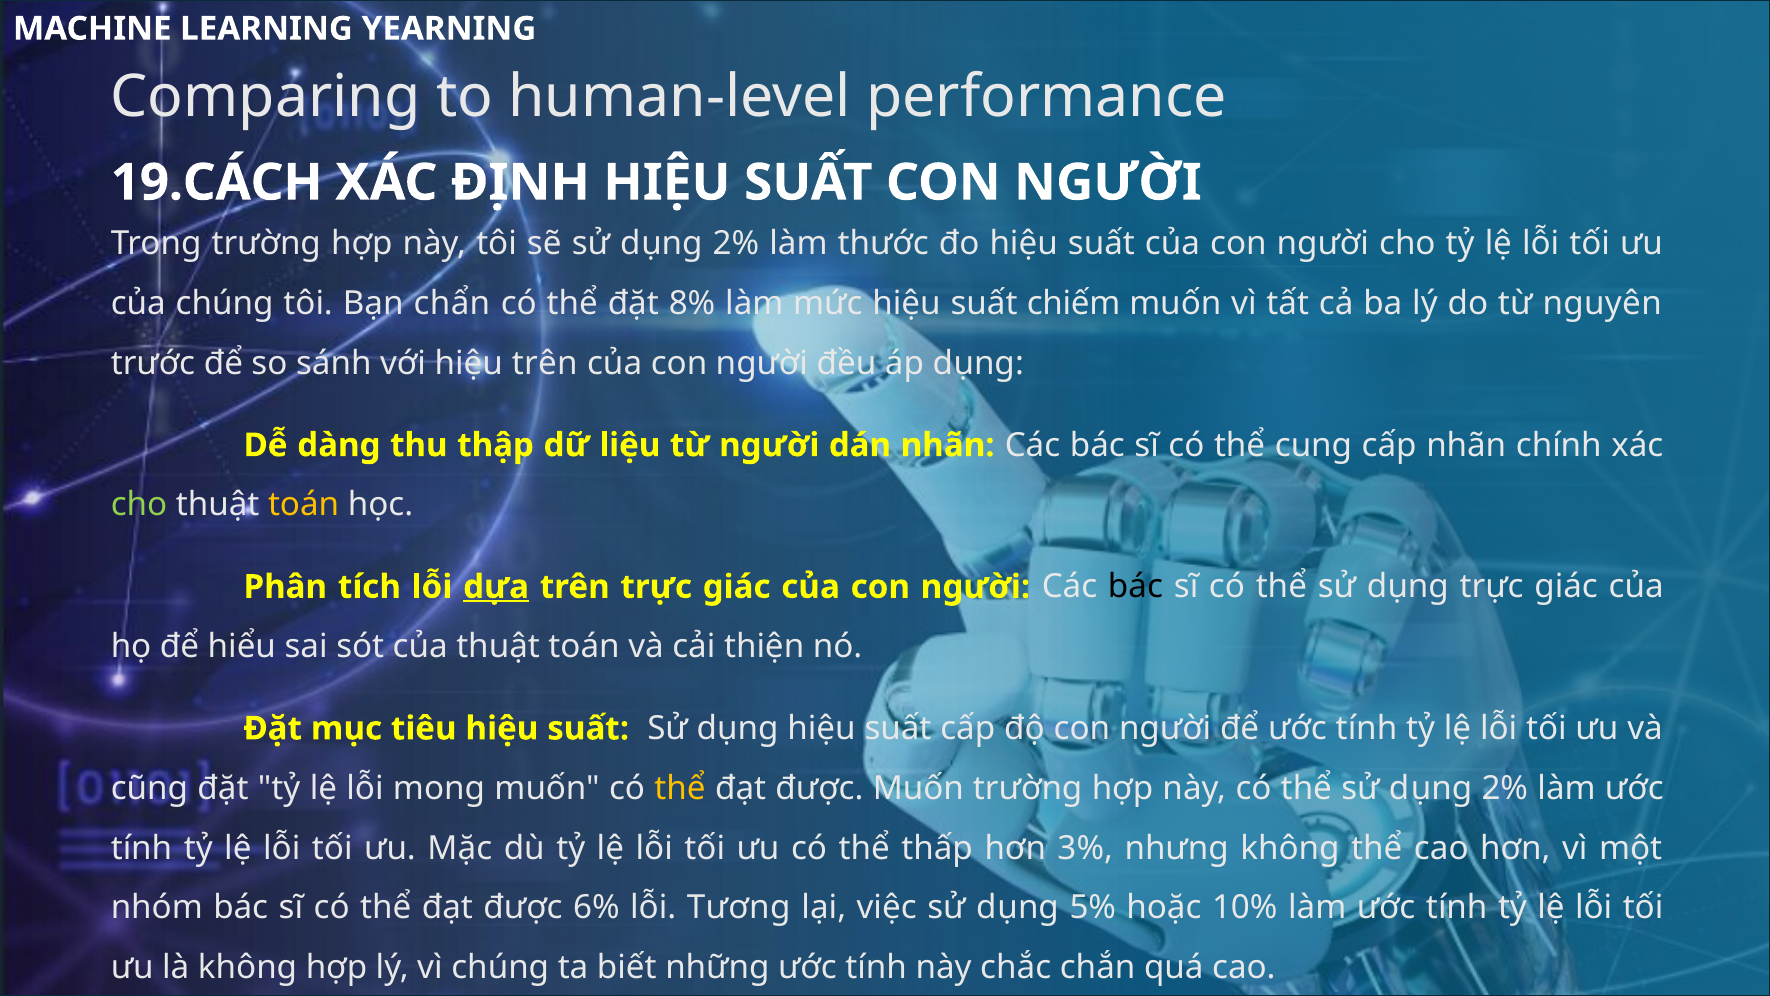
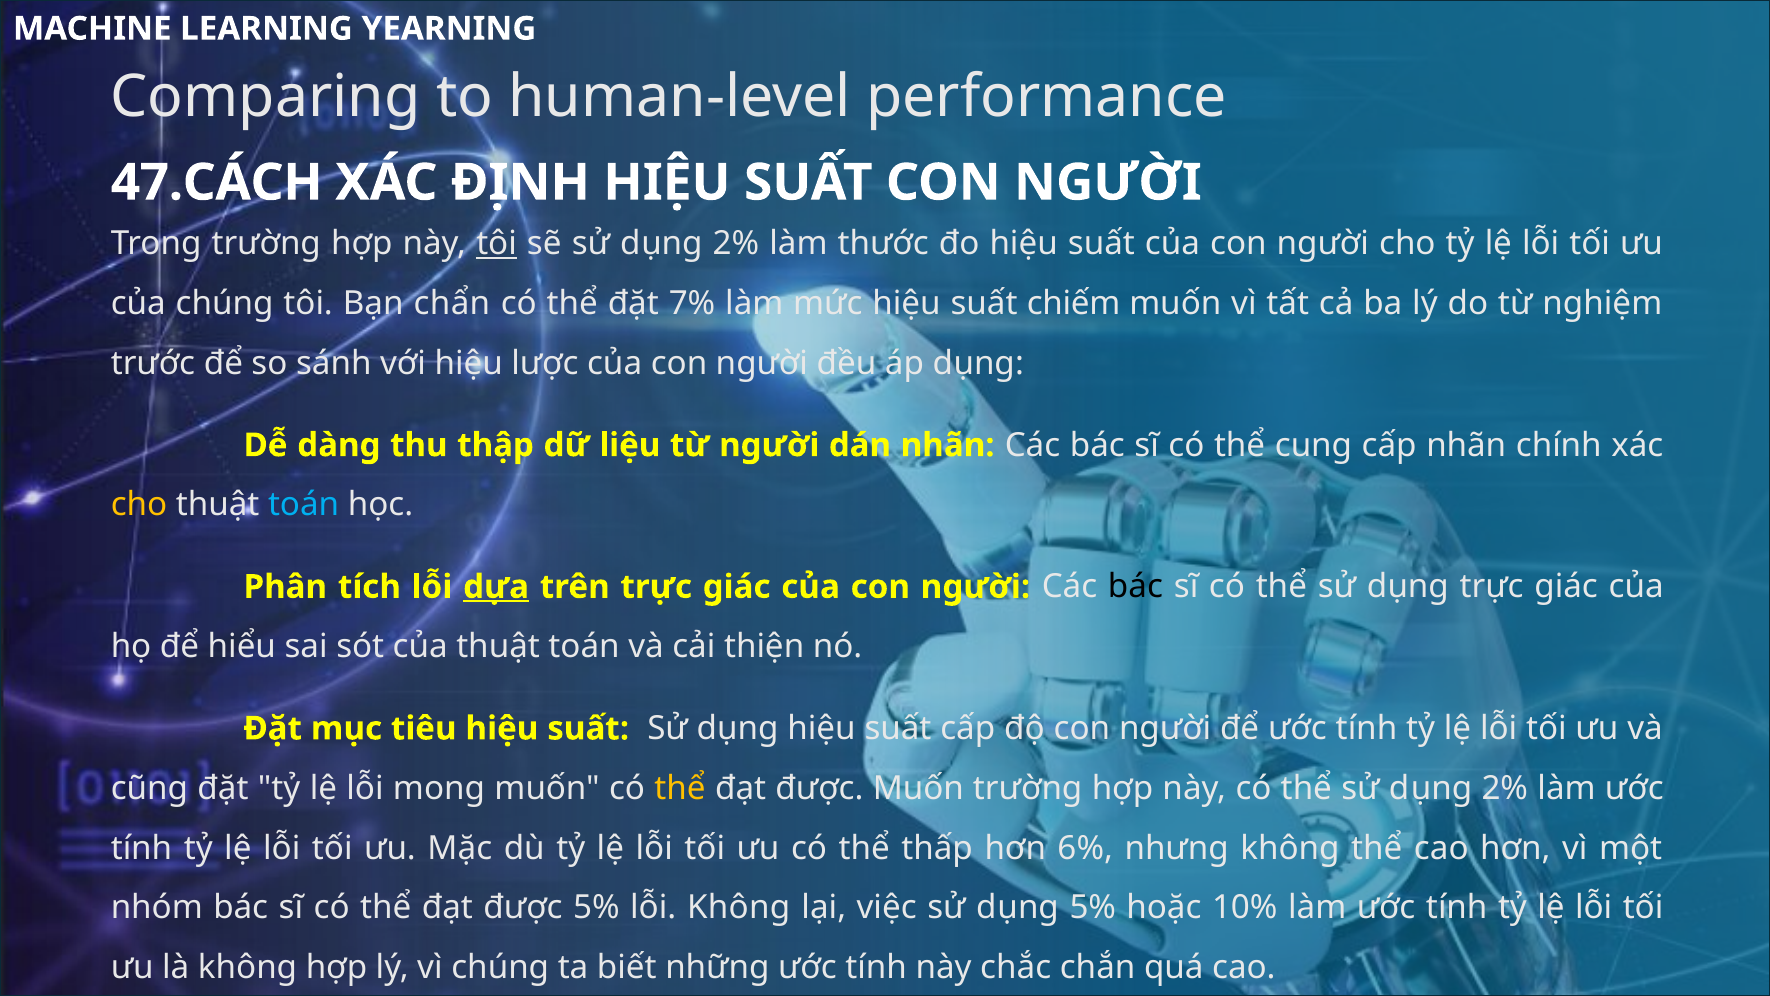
19.CÁCH: 19.CÁCH -> 47.CÁCH (217, 183)
tôi underline: none -> present (497, 244)
8%: 8% -> 7% (692, 304)
nguyên: nguyên -> nghiệm (1602, 304)
hiệu trên: trên -> lược (545, 363)
cho colour: light green -> yellow (139, 505)
toán colour: yellow -> light blue (304, 505)
3%: 3% -> 6% (1085, 848)
được 6%: 6% -> 5% (596, 907)
lỗi Tương: Tương -> Không (739, 907)
